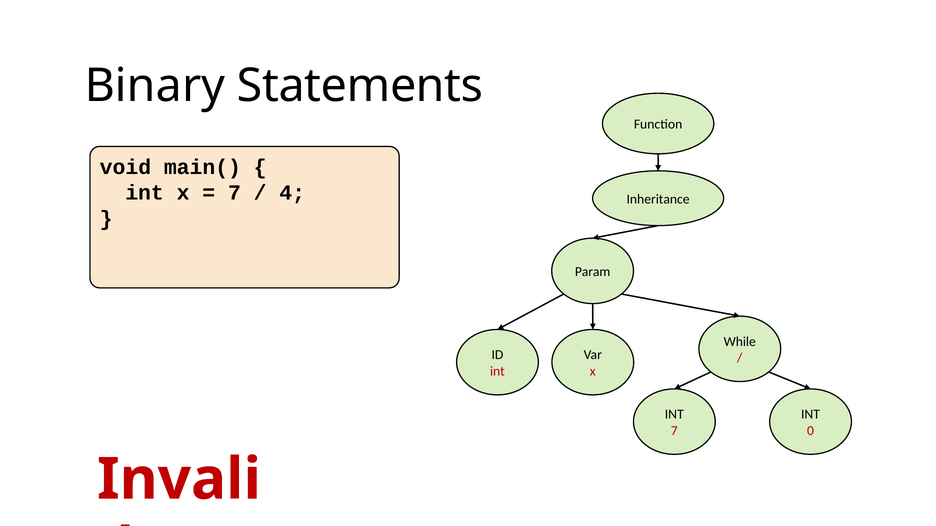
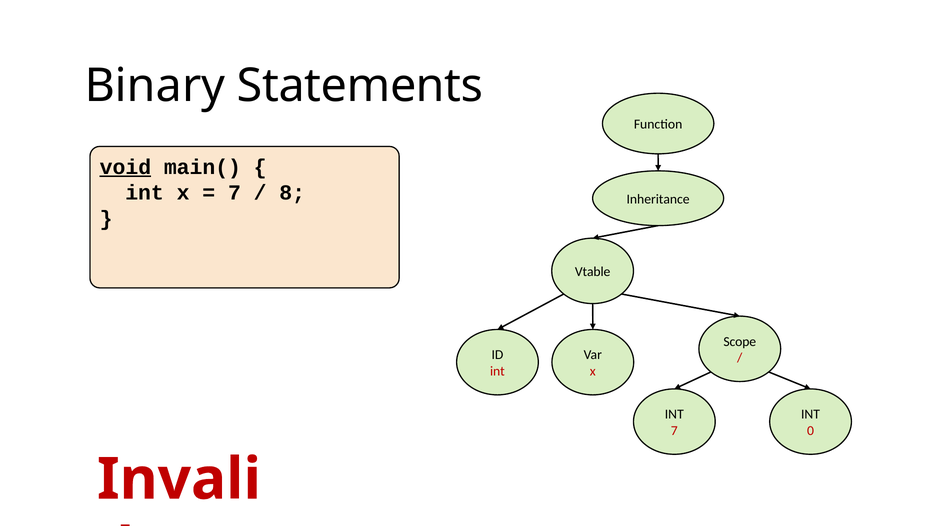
void underline: none -> present (125, 167)
4: 4 -> 8 (292, 193)
Param: Param -> Vtable (593, 272)
While: While -> Scope (740, 342)
